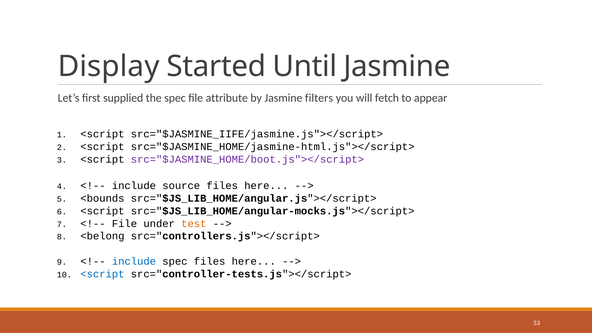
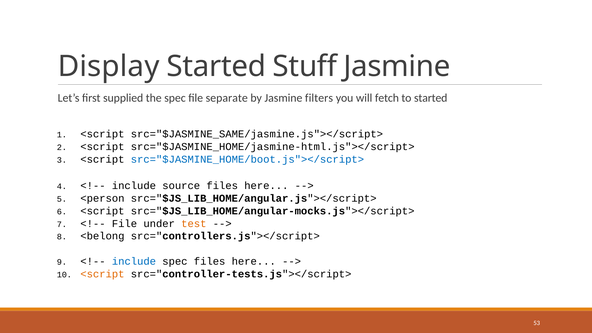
Until: Until -> Stuff (305, 66)
attribute: attribute -> separate (227, 98)
to appear: appear -> started (431, 98)
src="$JASMINE_IIFE/jasmine.js"></script>: src="$JASMINE_IIFE/jasmine.js"></script> -> src="$JASMINE_SAME/jasmine.js"></script> (257, 134)
src="$JASMINE_HOME/boot.js"></script> colour: purple -> blue (247, 159)
<bounds: <bounds -> <person (102, 198)
<script colour: blue -> orange (102, 274)
